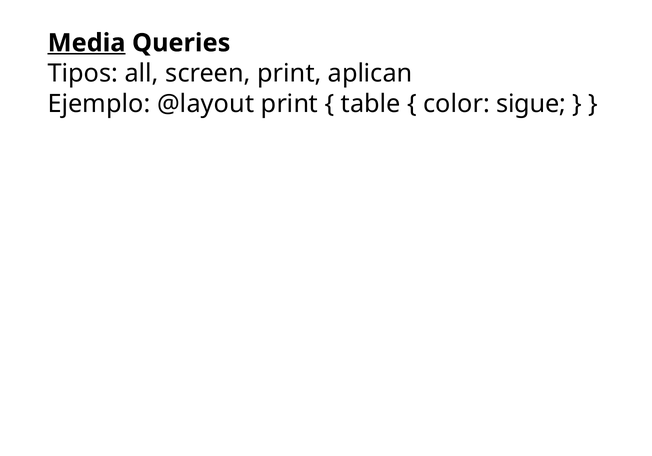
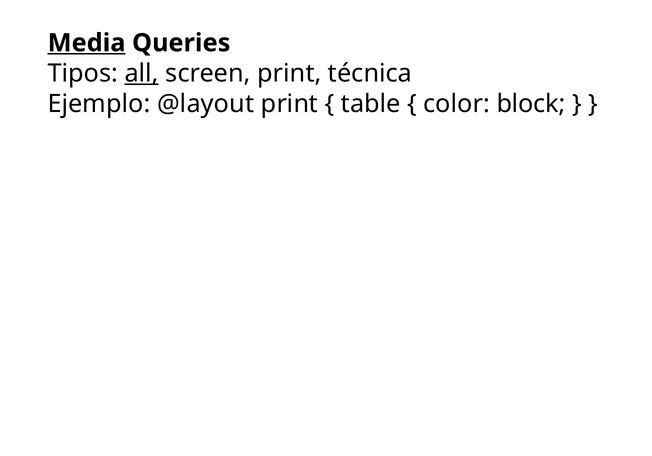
all underline: none -> present (142, 73)
aplican: aplican -> técnica (370, 73)
sigue: sigue -> block (531, 104)
